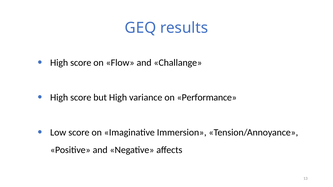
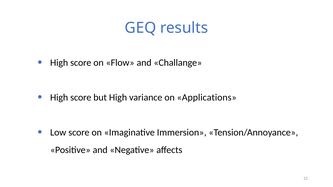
Performance: Performance -> Applications (207, 98)
